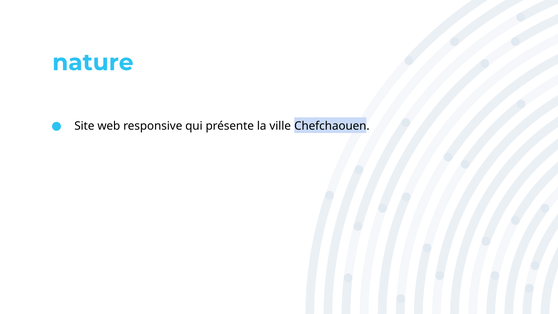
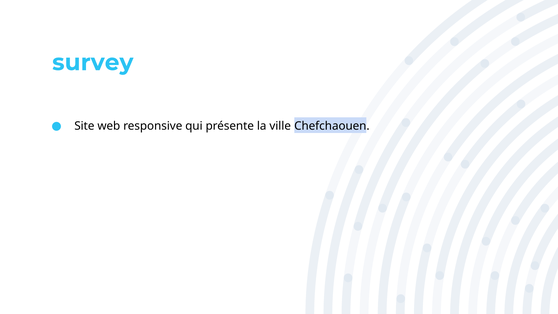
nature: nature -> survey (93, 62)
